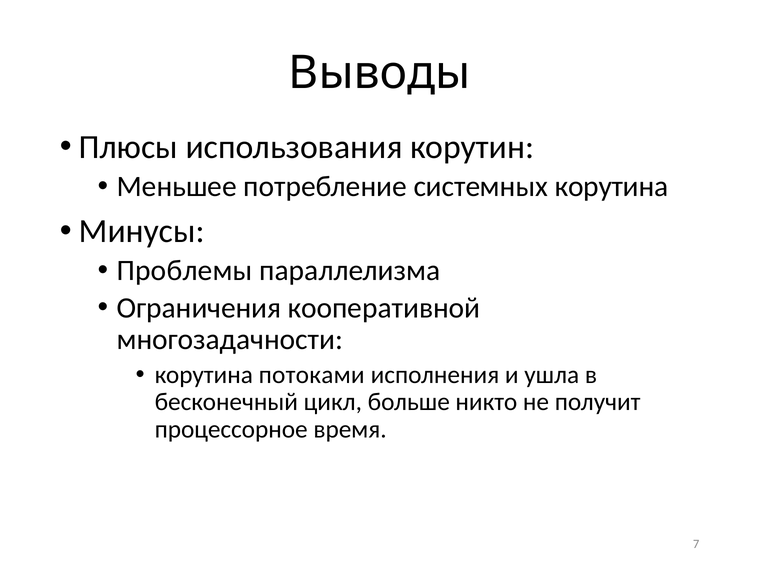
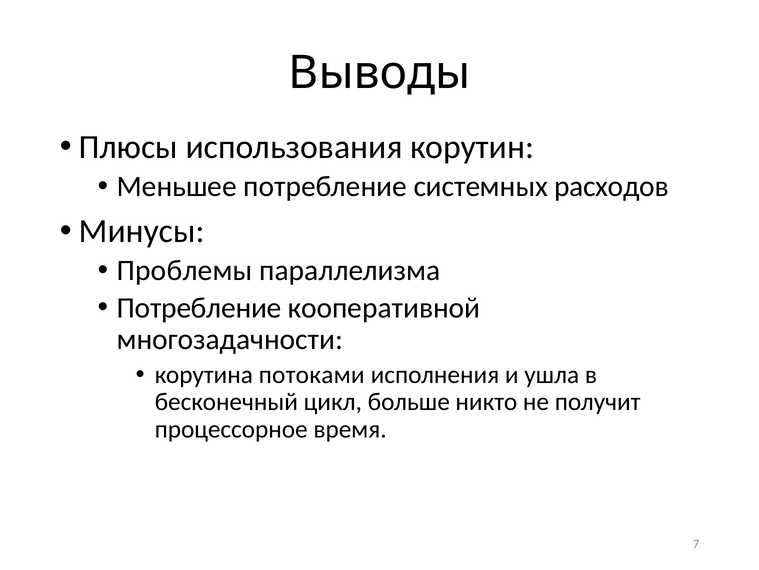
системных корутина: корутина -> расходов (612, 186)
Ограничения: Ограничения -> Потребление (199, 307)
